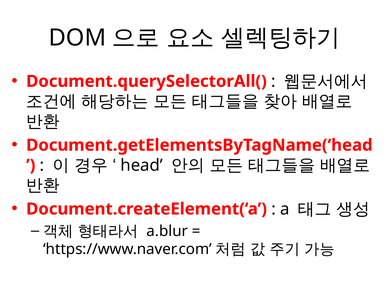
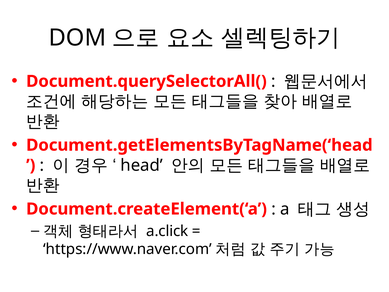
a.blur: a.blur -> a.click (167, 231)
